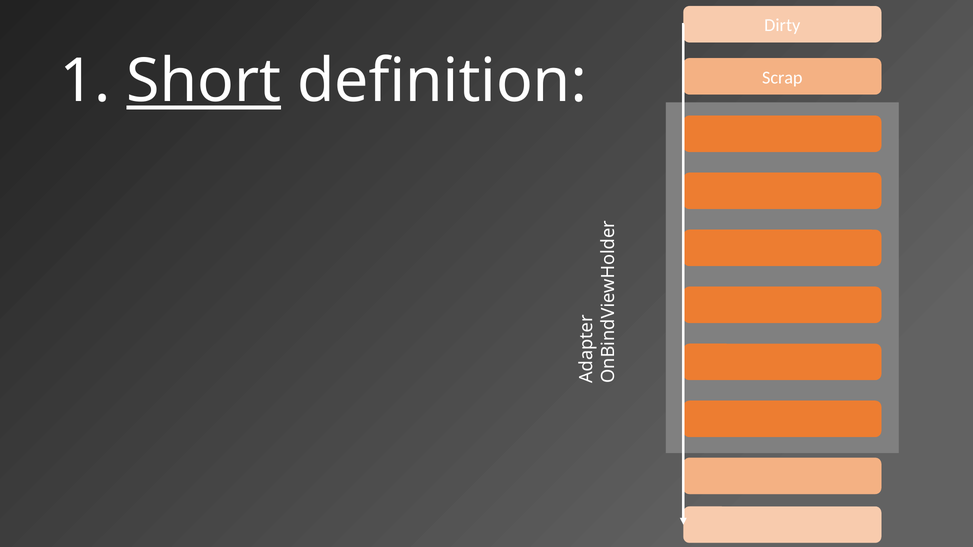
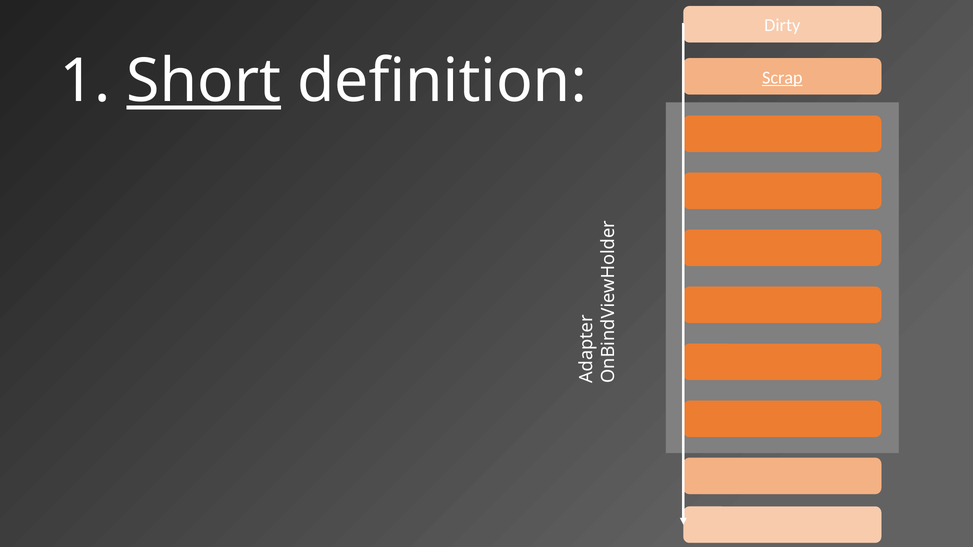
Scrap underline: none -> present (782, 78)
